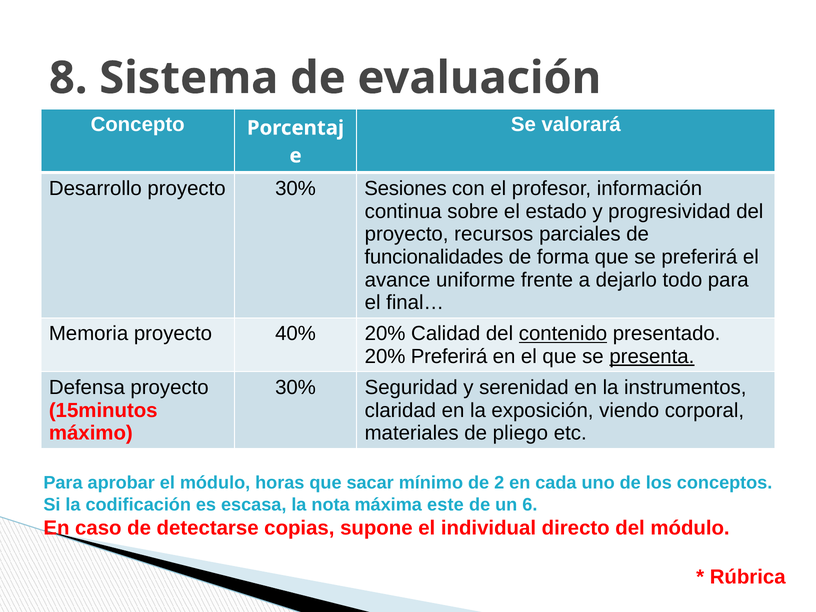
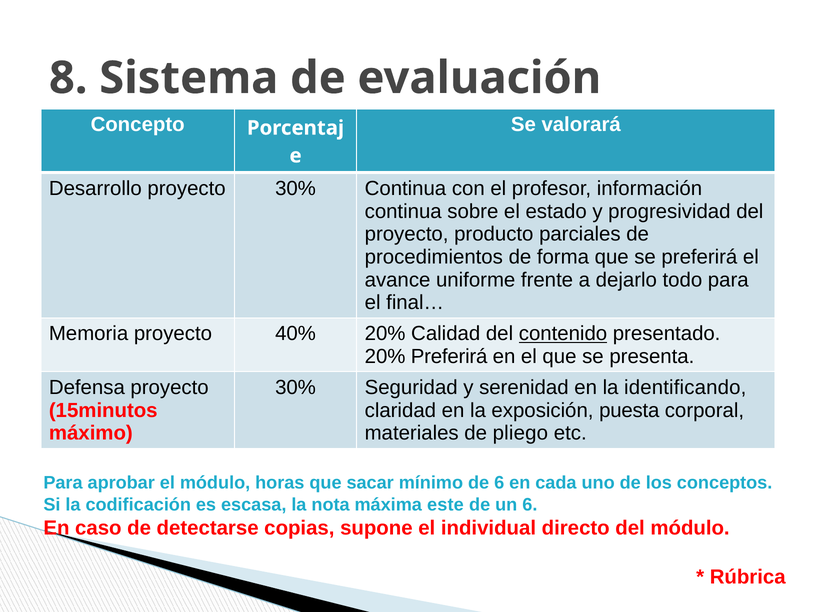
30% Sesiones: Sesiones -> Continua (405, 188)
recursos: recursos -> producto (494, 234)
funcionalidades: funcionalidades -> procedimientos (434, 257)
presenta underline: present -> none (652, 357)
instrumentos: instrumentos -> identificando (685, 388)
viendo: viendo -> puesta (629, 410)
de 2: 2 -> 6 (499, 483)
